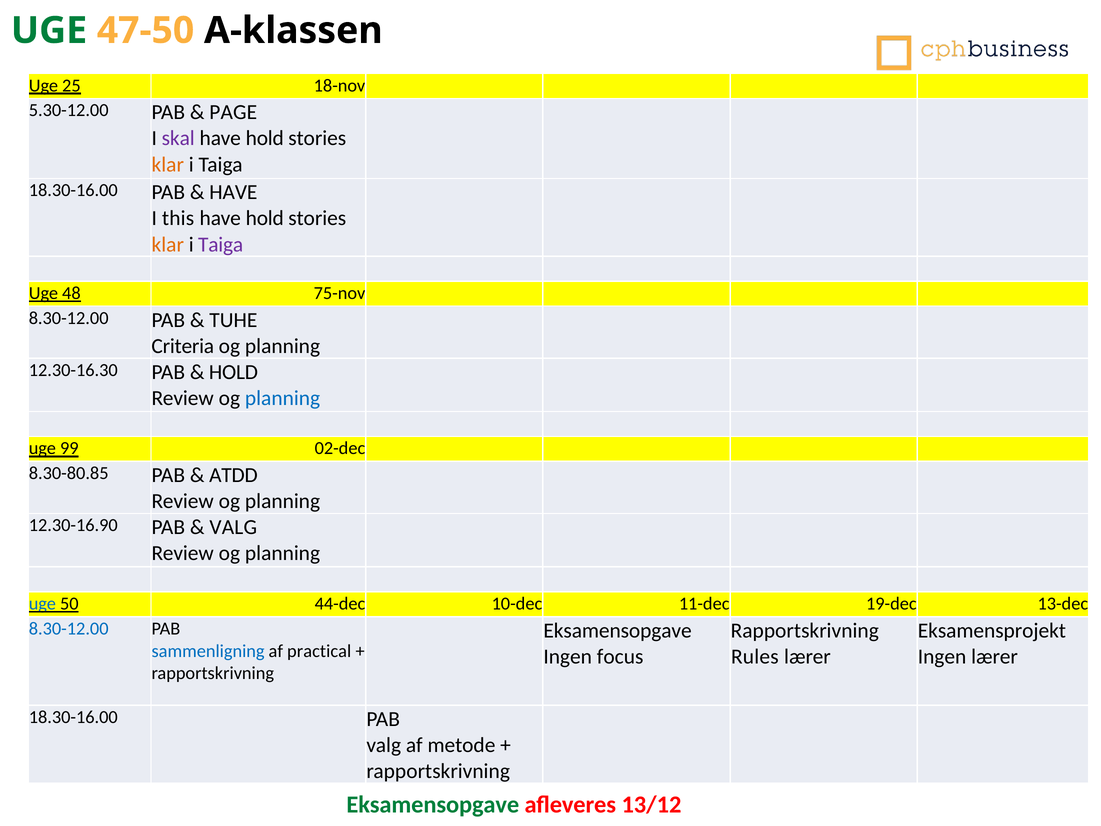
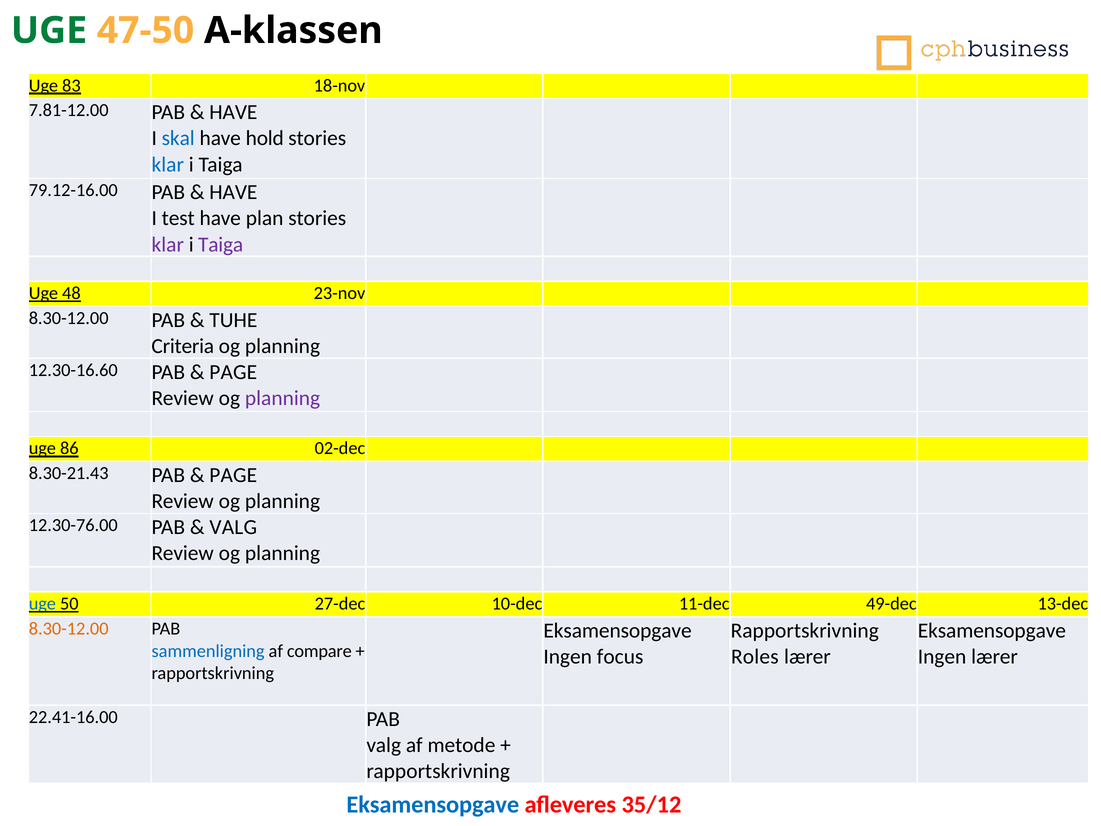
25: 25 -> 83 (71, 85)
5.30-12.00: 5.30-12.00 -> 7.81-12.00 (69, 110)
PAGE: PAGE -> HAVE (233, 112)
skal colour: purple -> blue (178, 138)
klar colour: orange -> blue (168, 164)
18.30-16.00: 18.30-16.00 -> 79.12-16.00 (73, 190)
this: this -> test (178, 218)
hold: hold -> plan (265, 218)
klar colour: orange -> purple (168, 244)
75-nov: 75-nov -> 23-nov (340, 293)
12.30-16.30: 12.30-16.30 -> 12.30-16.60 (73, 370)
HOLD: HOLD -> PAGE (233, 372)
planning colour: blue -> purple (283, 398)
99: 99 -> 86 (69, 448)
8.30-80.85: 8.30-80.85 -> 8.30-21.43 (69, 473)
ATDD: ATDD -> PAGE (233, 475)
12.30-16.90: 12.30-16.90 -> 12.30-76.00 (73, 525)
44-dec: 44-dec -> 27-dec (340, 603)
19-dec: 19-dec -> 49-dec (891, 603)
8.30-12.00 colour: blue -> orange (69, 628)
Eksamensprojekt: Eksamensprojekt -> Eksamensopgave (992, 630)
practical: practical -> compare (319, 651)
Rules: Rules -> Roles (755, 656)
18.30-16.00: 18.30-16.00 -> 22.41-16.00 (73, 717)
Eksamensopgave colour: green -> blue (433, 805)
13/12: 13/12 -> 35/12 (651, 805)
